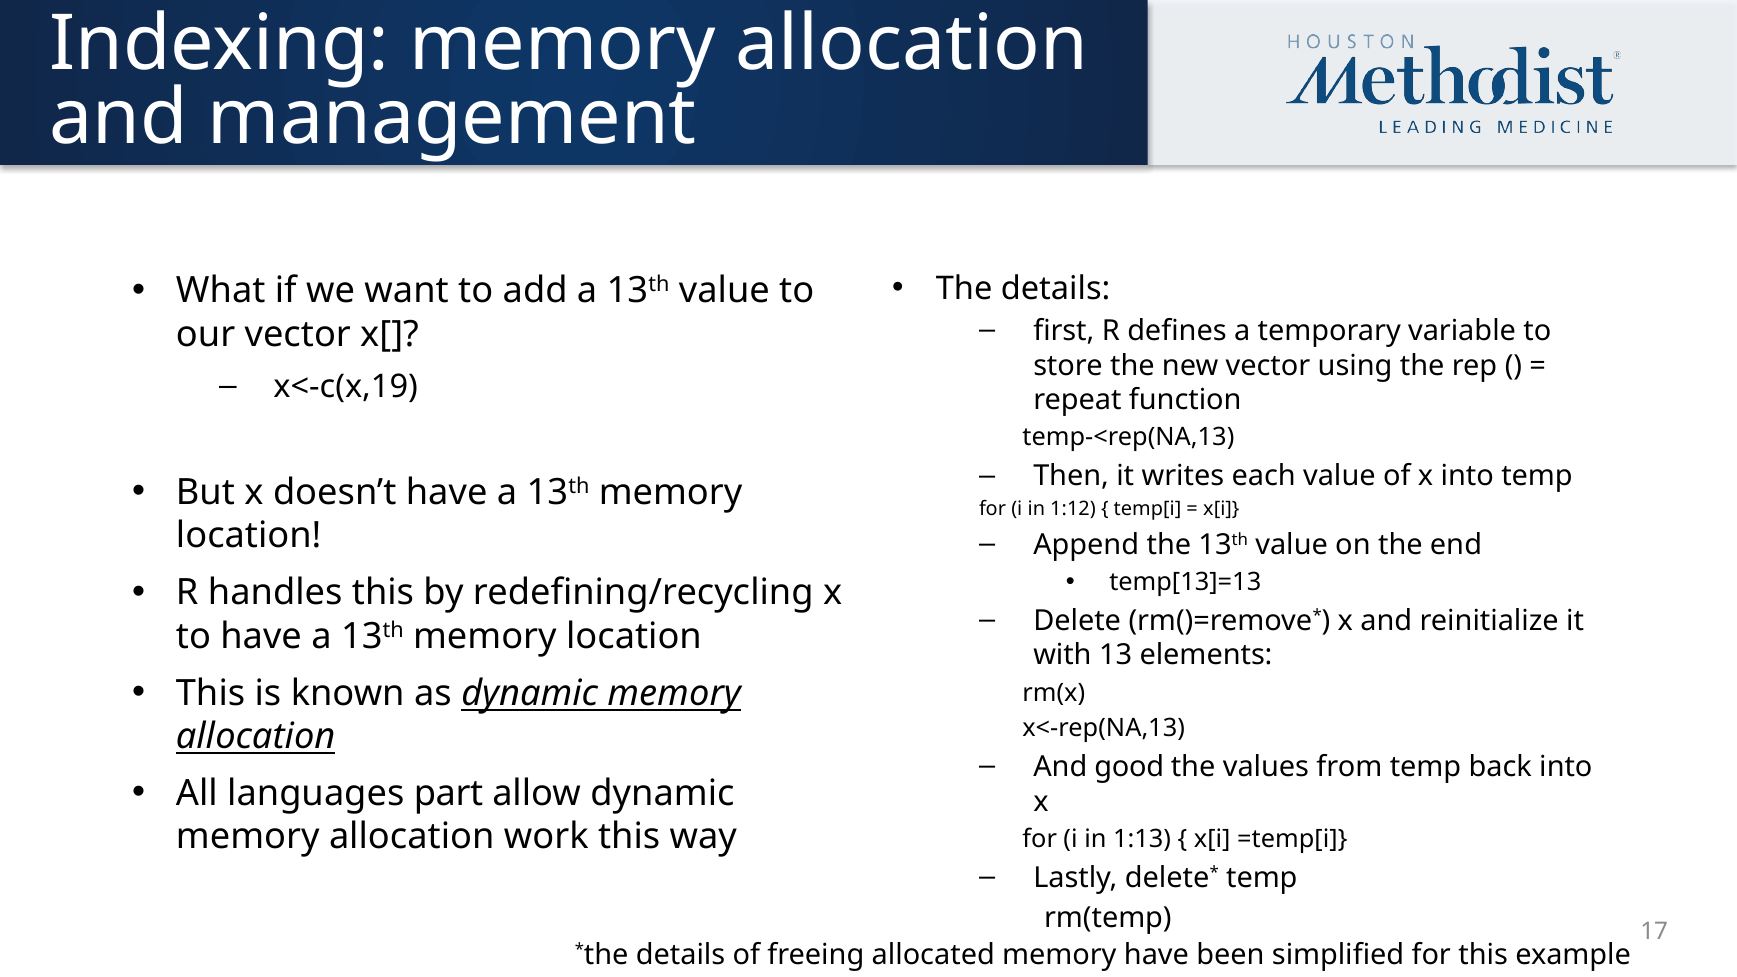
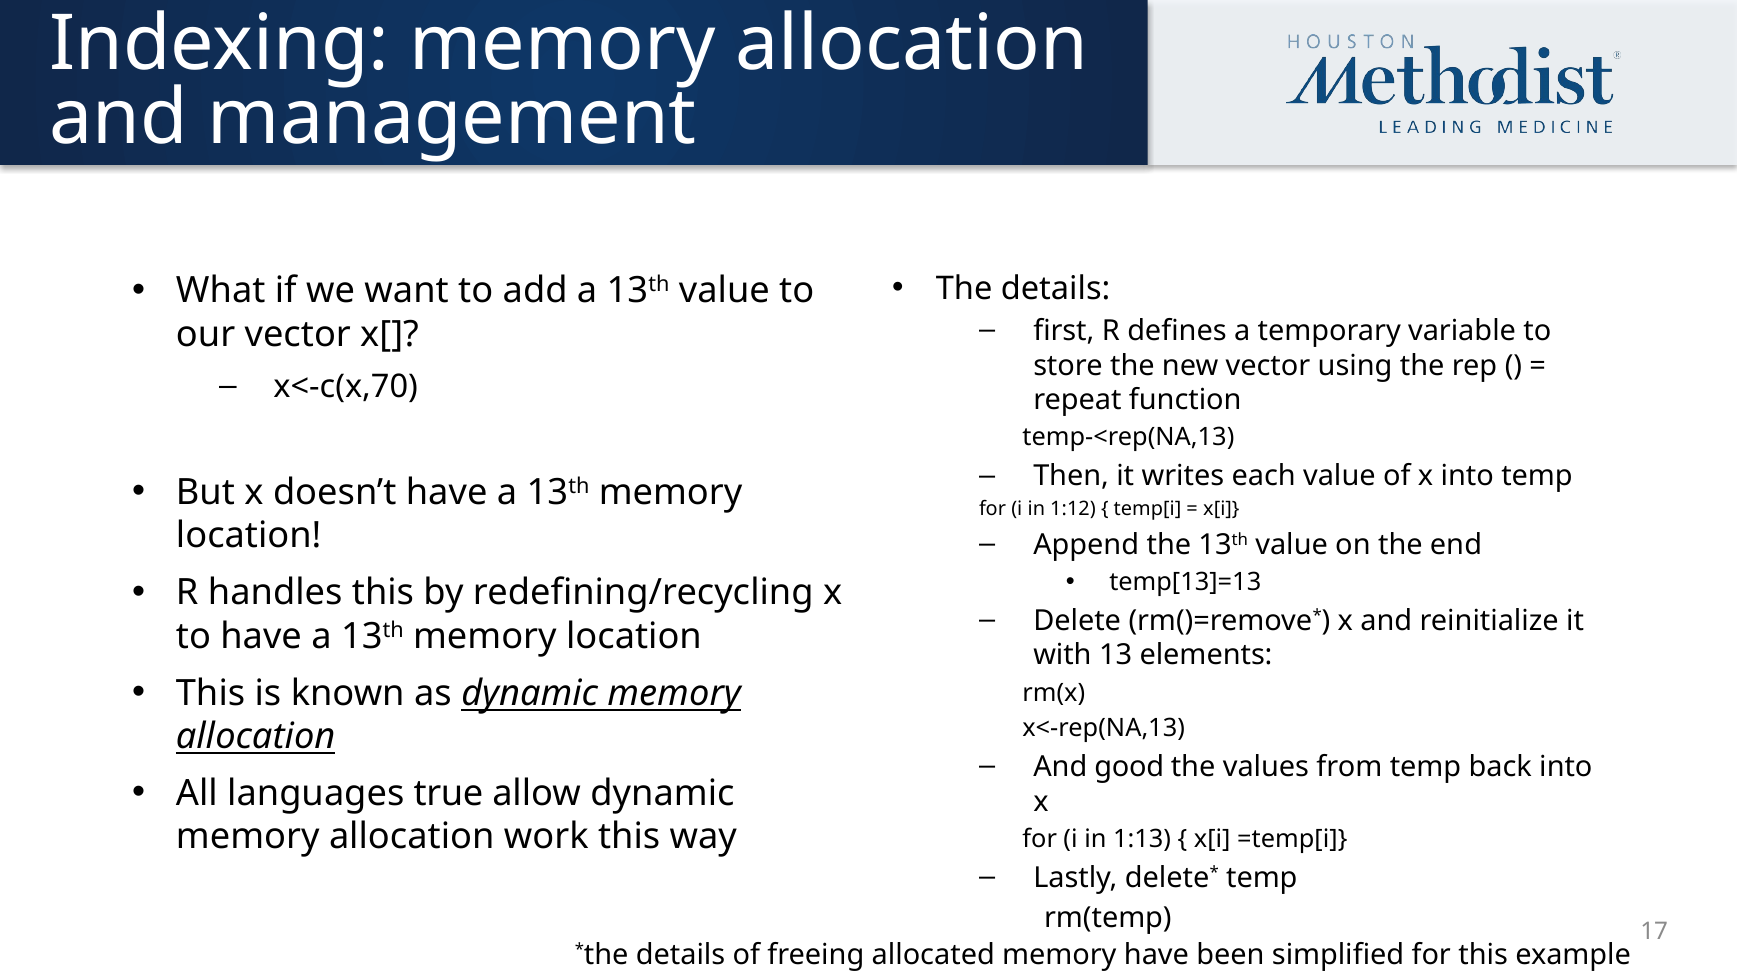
x<-c(x,19: x<-c(x,19 -> x<-c(x,70 (346, 387)
part: part -> true (449, 794)
